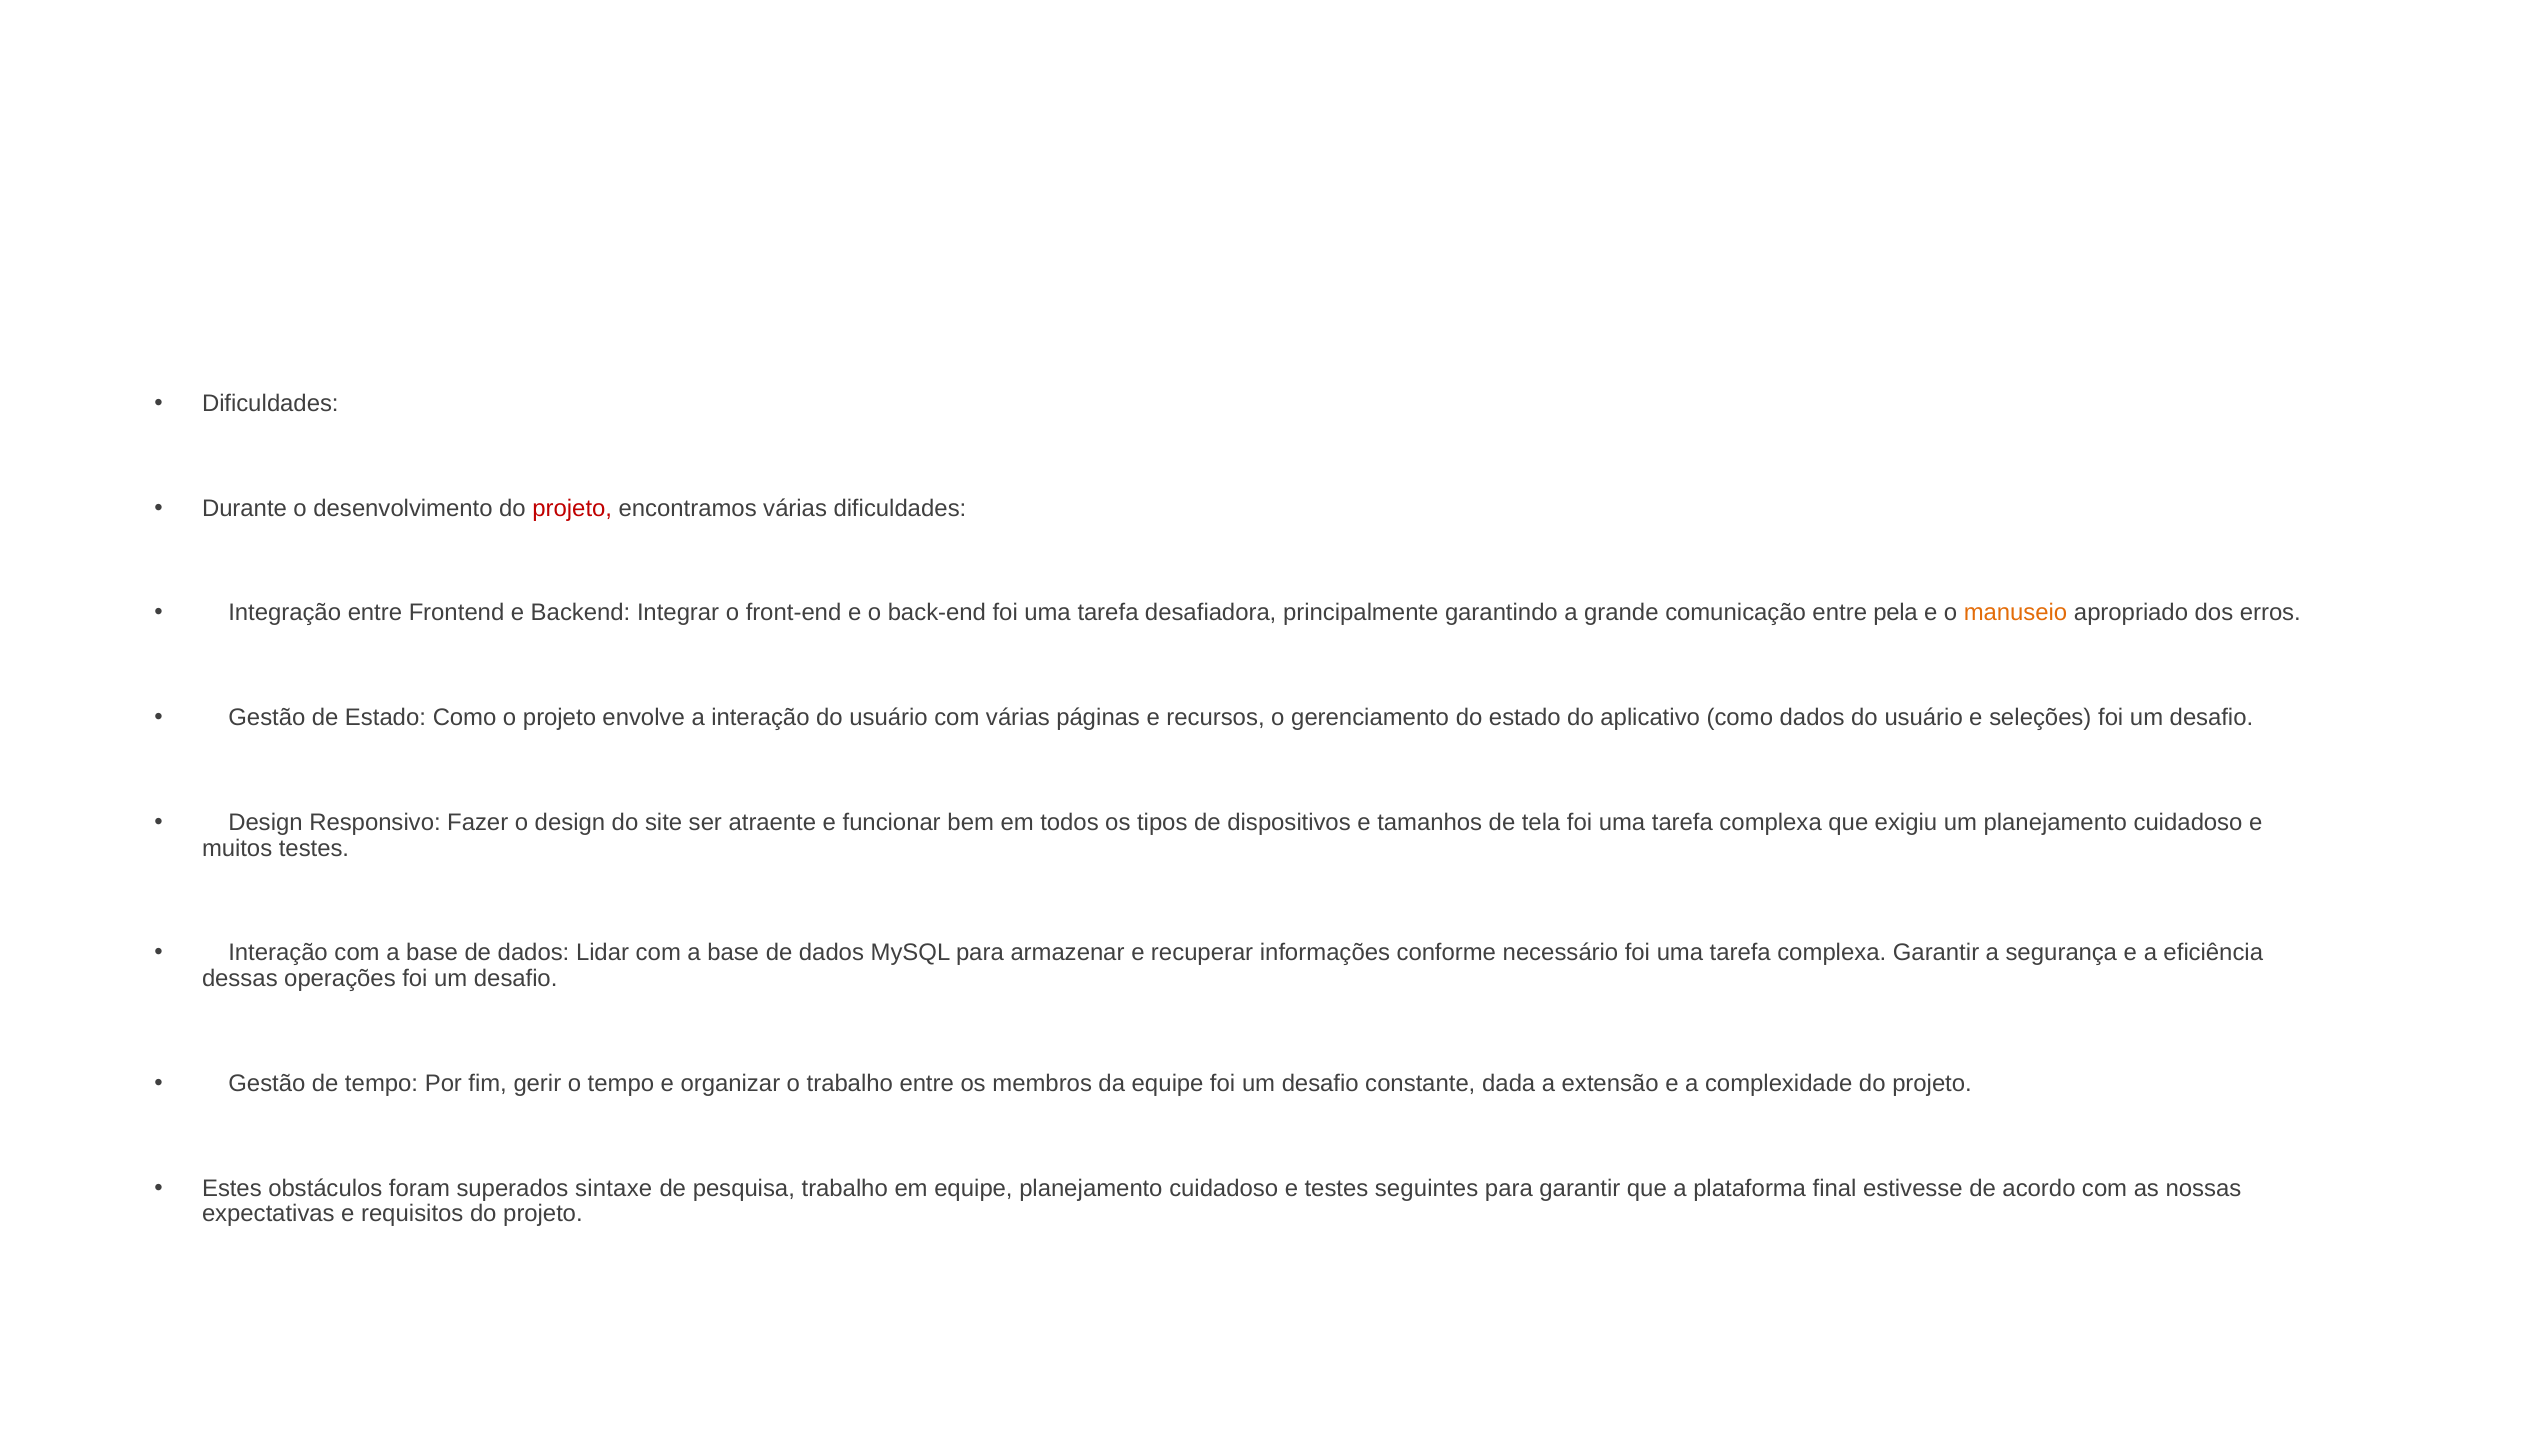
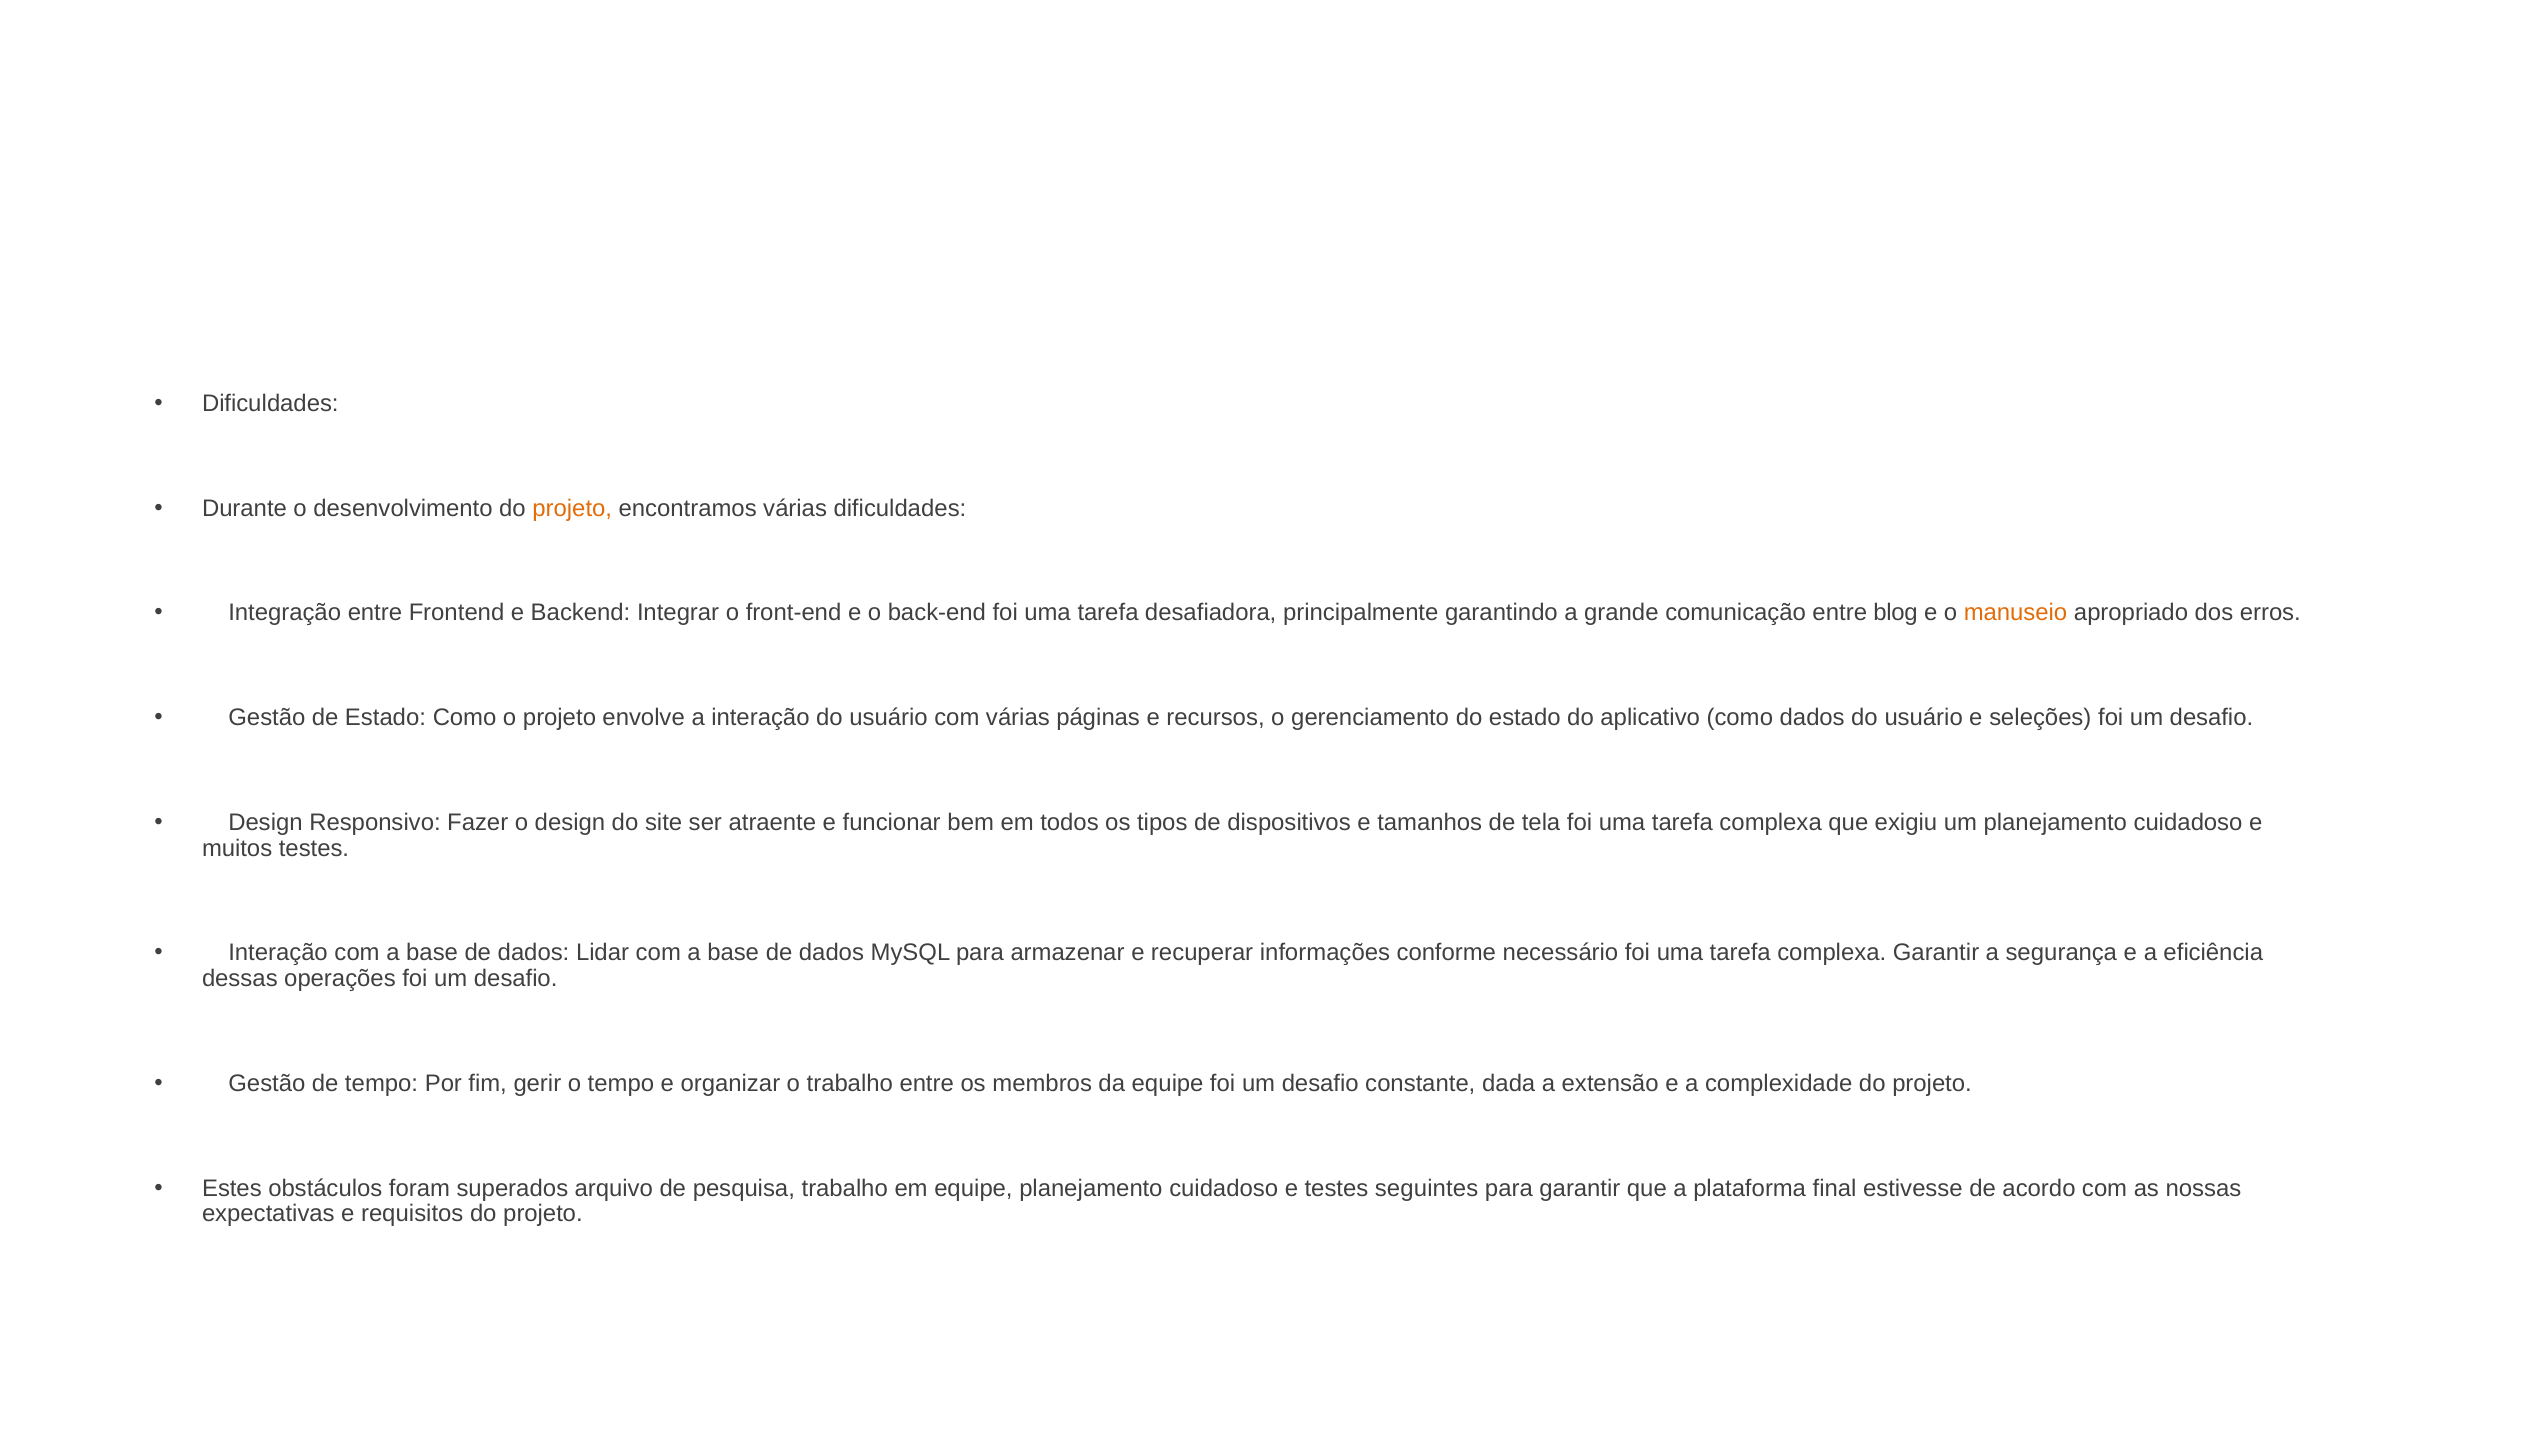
projeto colour: red -> orange (572, 508)
pela: pela -> blog (1895, 613)
sintaxe: sintaxe -> arquivo (614, 1188)
